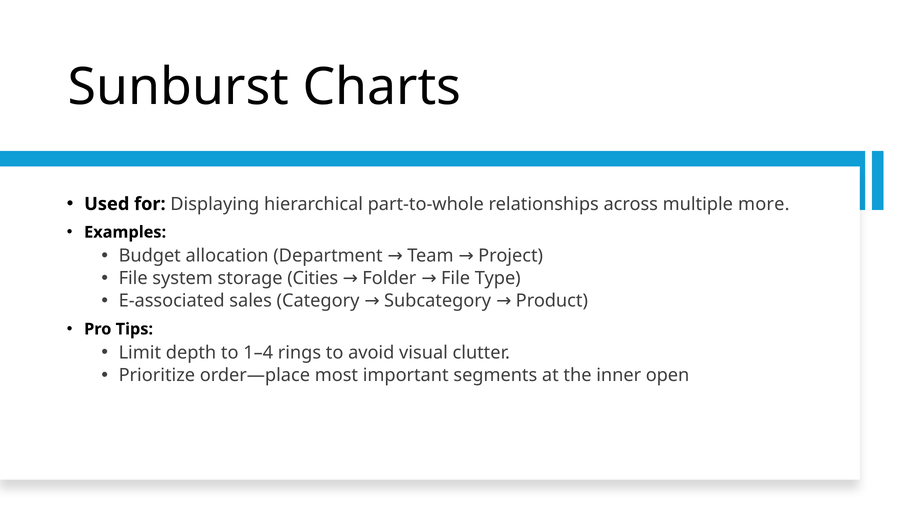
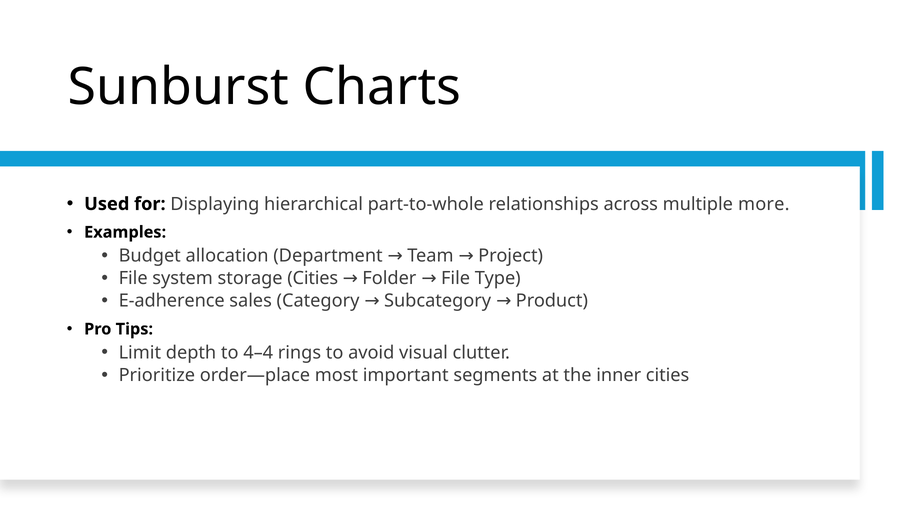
E-associated: E-associated -> E-adherence (172, 301)
1–4: 1–4 -> 4–4 (258, 353)
inner open: open -> cities (668, 375)
